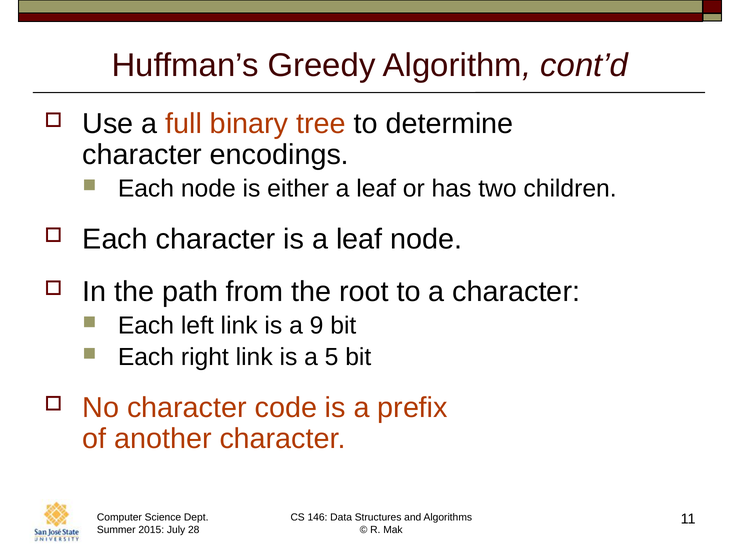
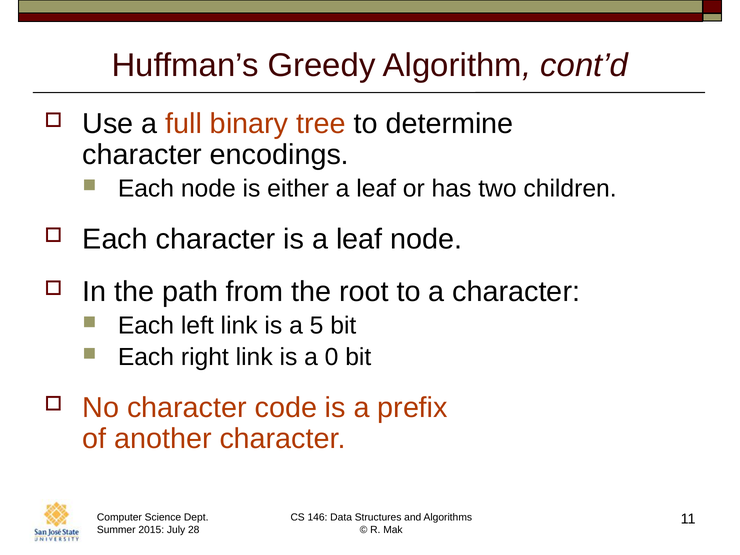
9: 9 -> 5 (317, 326)
5: 5 -> 0 (332, 357)
